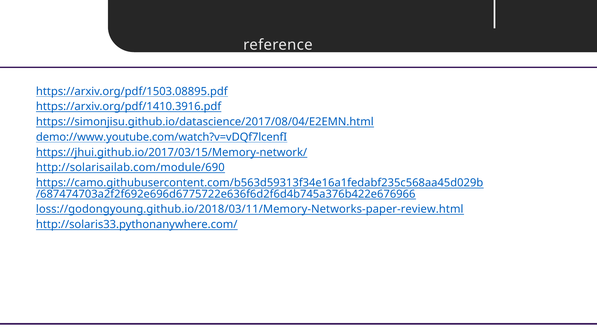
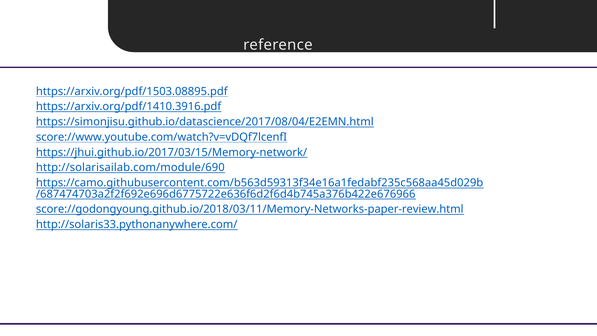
demo://www.youtube.com/watch?v=vDQf7lcenfI: demo://www.youtube.com/watch?v=vDQf7lcenfI -> score://www.youtube.com/watch?v=vDQf7lcenfI (162, 137)
loss://godongyoung.github.io/2018/03/11/Memory-Networks-paper-review.html: loss://godongyoung.github.io/2018/03/11/Memory-Networks-paper-review.html -> score://godongyoung.github.io/2018/03/11/Memory-Networks-paper-review.html (250, 209)
